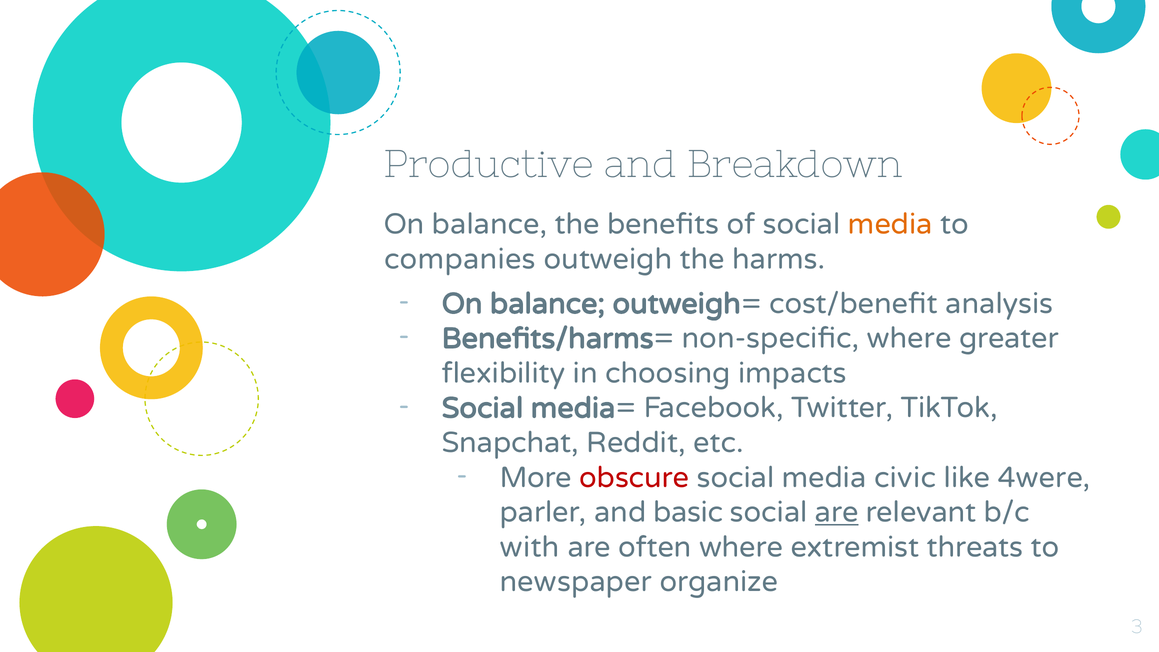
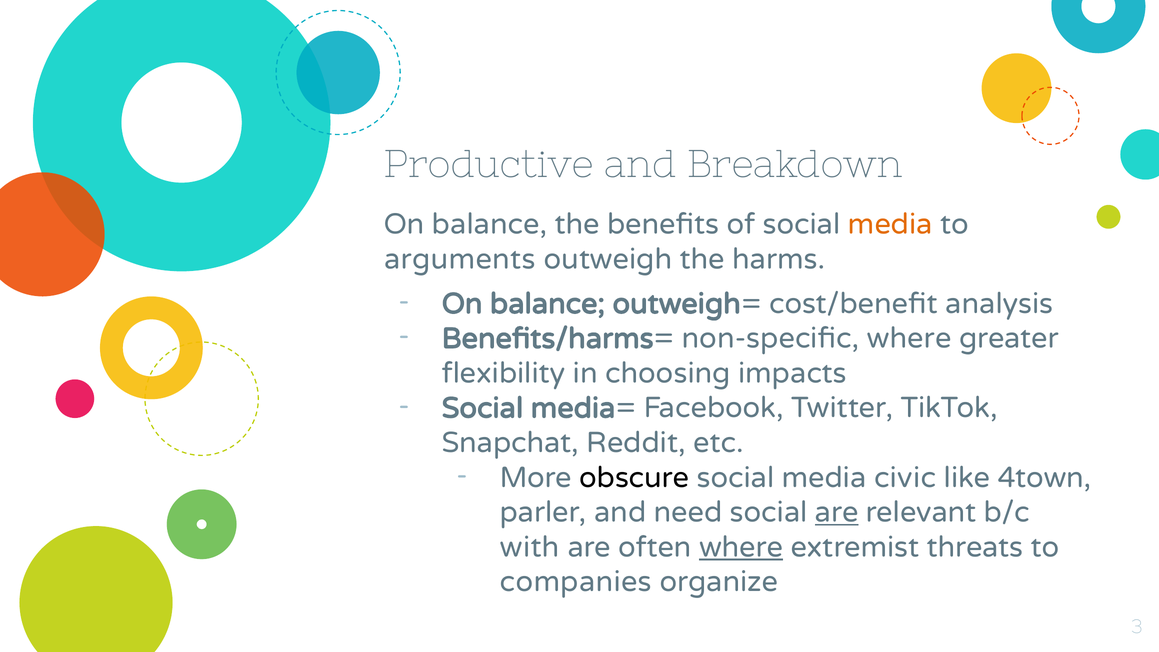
companies: companies -> arguments (460, 259)
obscure colour: red -> black (634, 477)
4were: 4were -> 4town (1044, 477)
basic: basic -> need (688, 512)
where underline: none -> present (741, 547)
newspaper: newspaper -> companies (576, 582)
